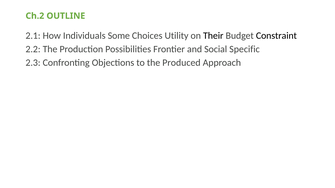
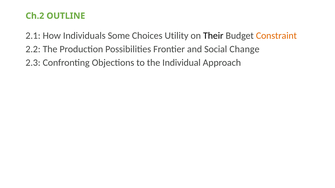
Constraint colour: black -> orange (276, 36)
Specific: Specific -> Change (244, 49)
Produced: Produced -> Individual (182, 63)
